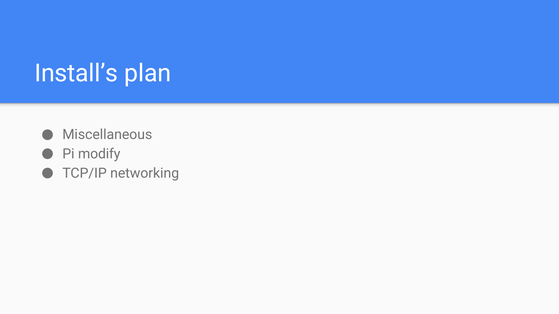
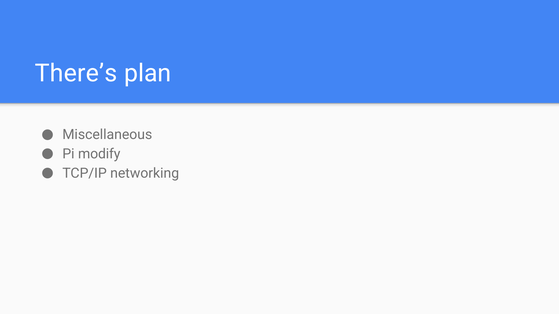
Install’s: Install’s -> There’s (76, 73)
